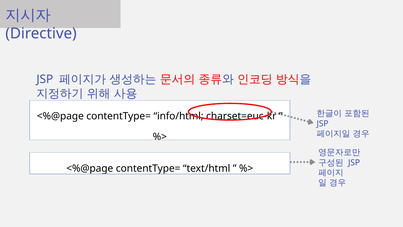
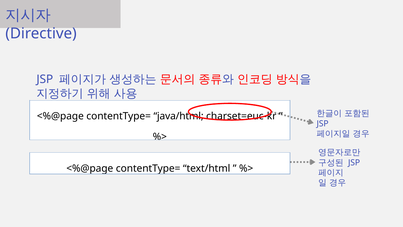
info/html: info/html -> java/html (179, 116)
